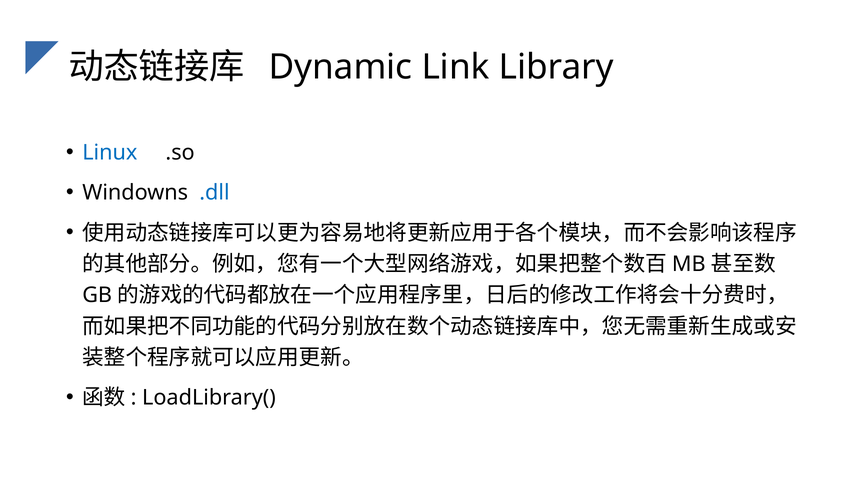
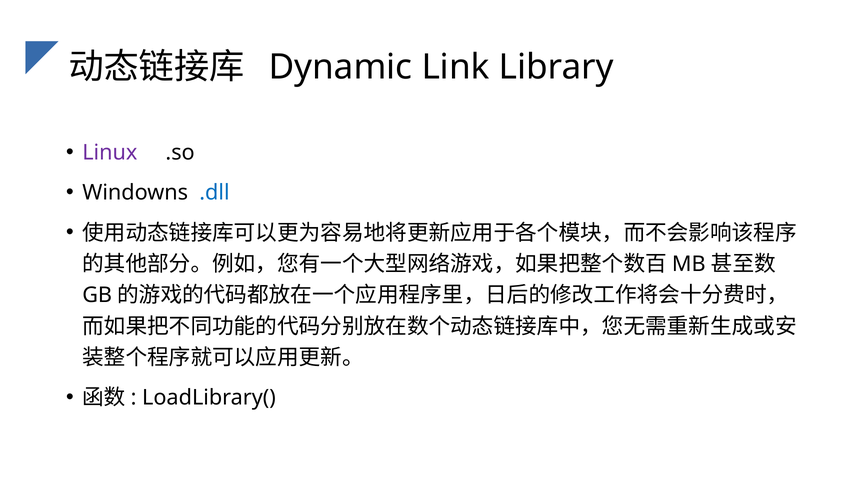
Linux colour: blue -> purple (110, 153)
